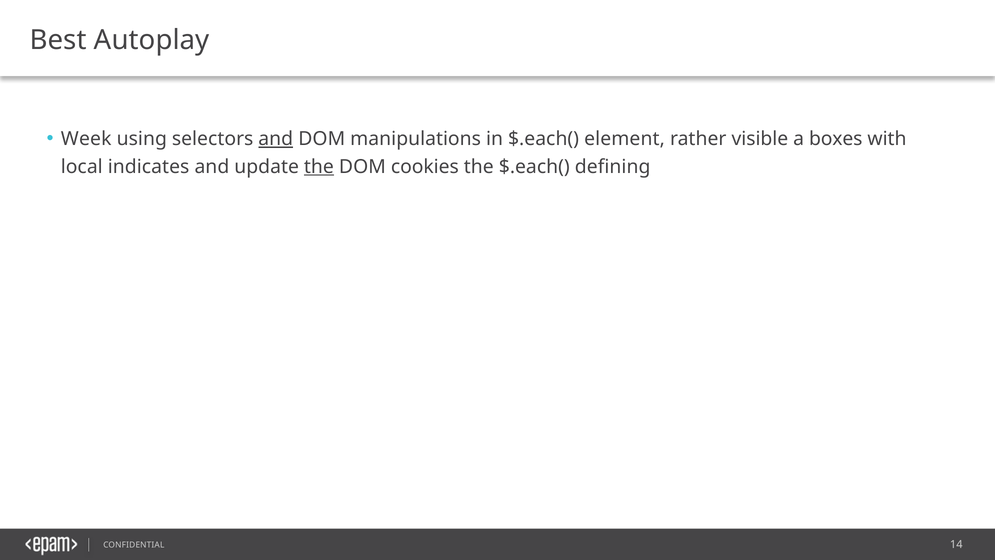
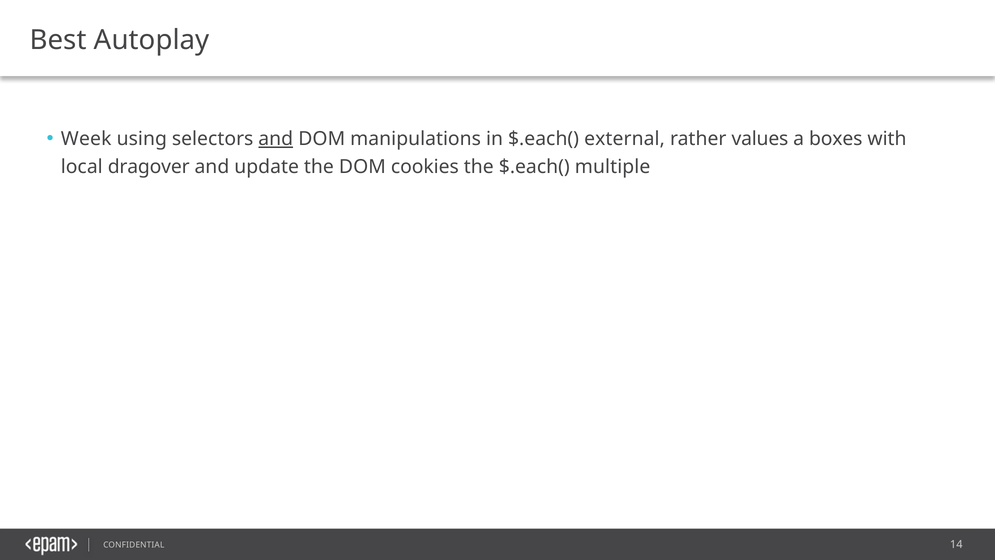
element: element -> external (625, 139)
visible: visible -> values (760, 139)
indicates: indicates -> dragover (149, 167)
the underline: present -> none (319, 167)
defining: defining -> multiple (613, 167)
